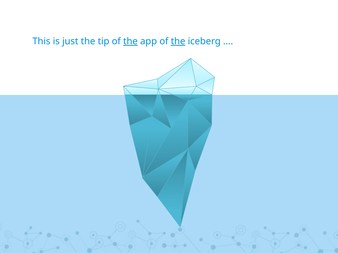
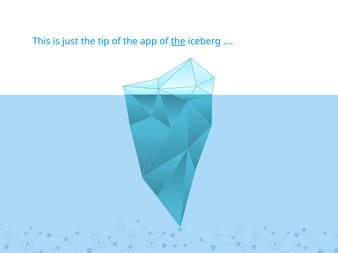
the underline: present -> none (130, 41)
